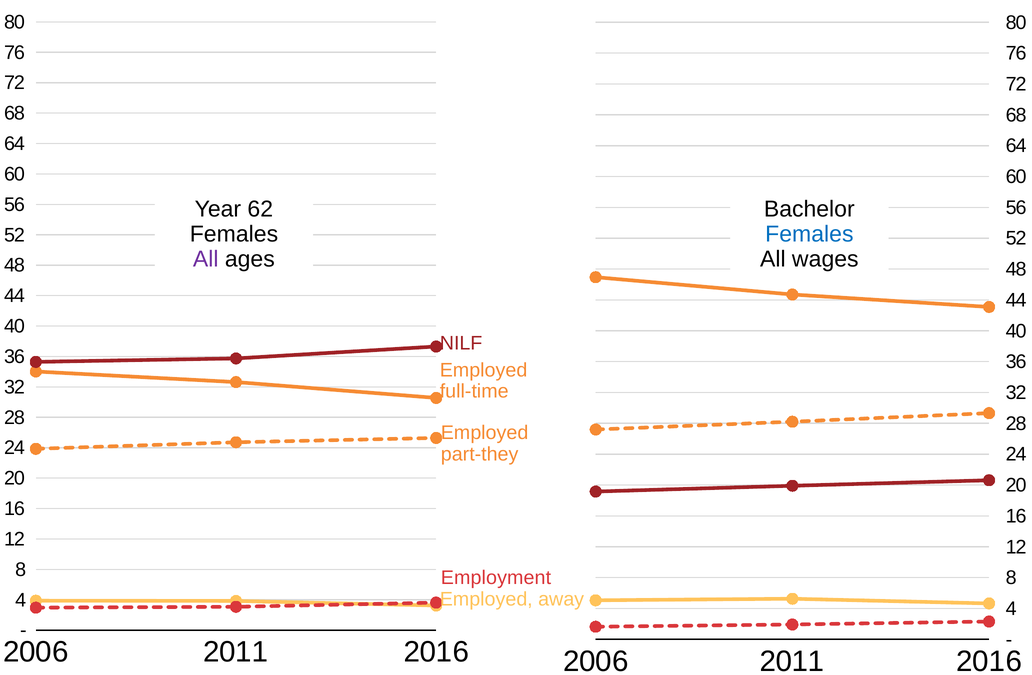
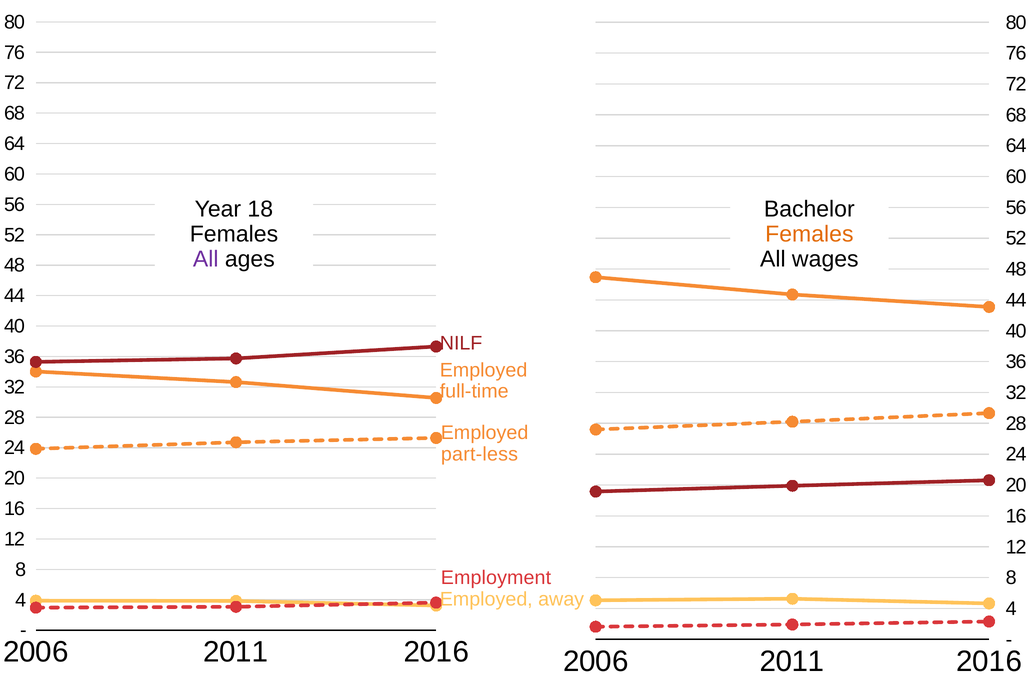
62: 62 -> 18 (260, 209)
Females colour: blue -> orange (809, 234)
part-they: part-they -> part-less (480, 454)
